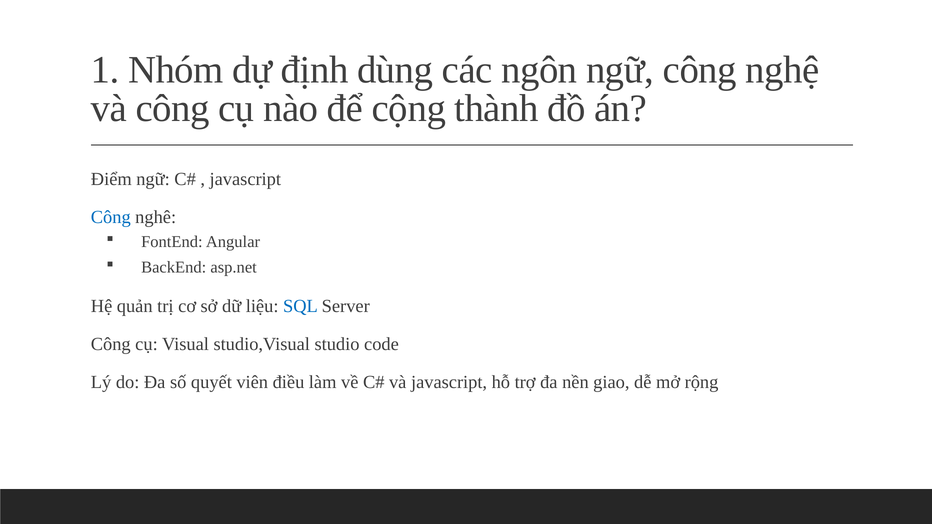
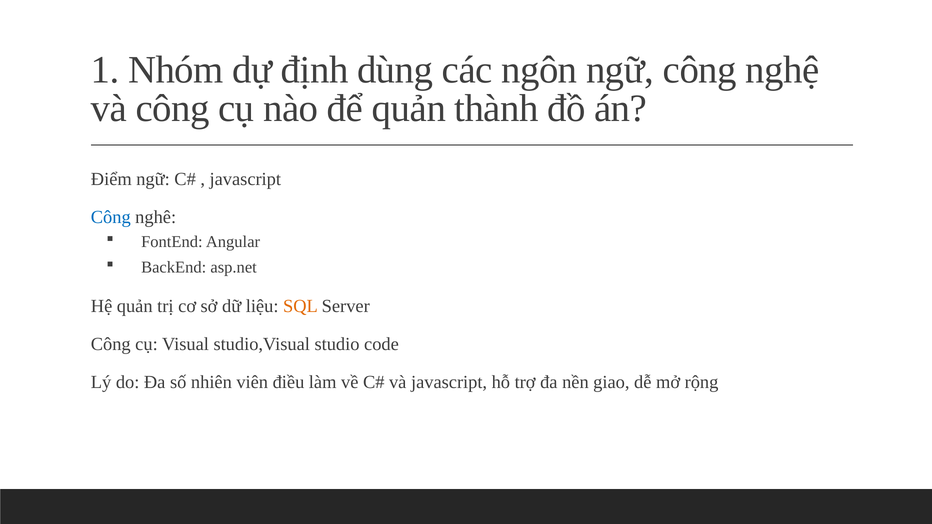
để cộng: cộng -> quản (409, 109)
SQL colour: blue -> orange (300, 306)
quyết: quyết -> nhiên (211, 382)
